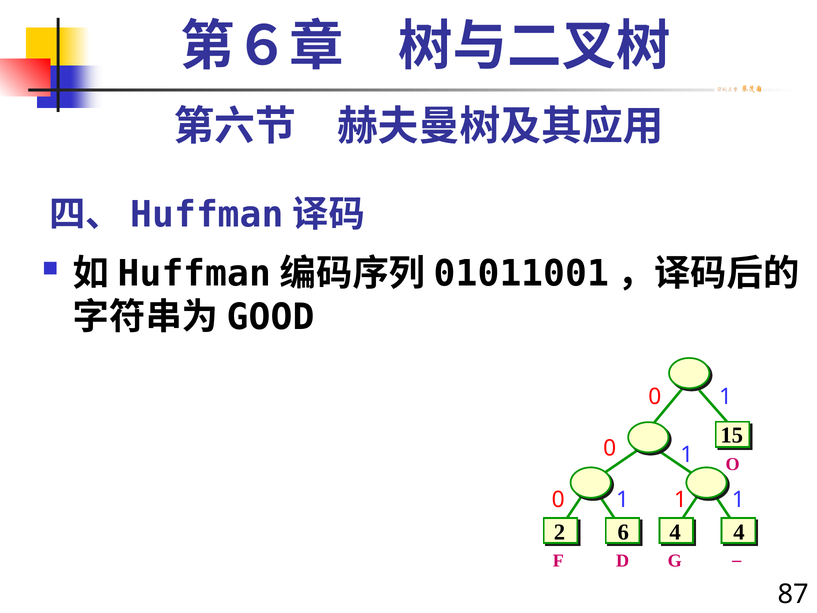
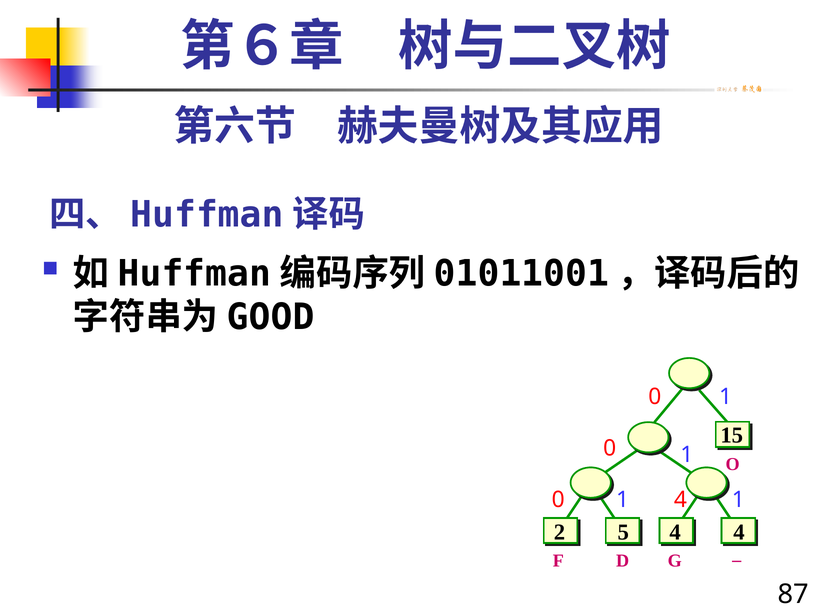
0 1: 1 -> 4 (680, 499)
6: 6 -> 5 (623, 532)
